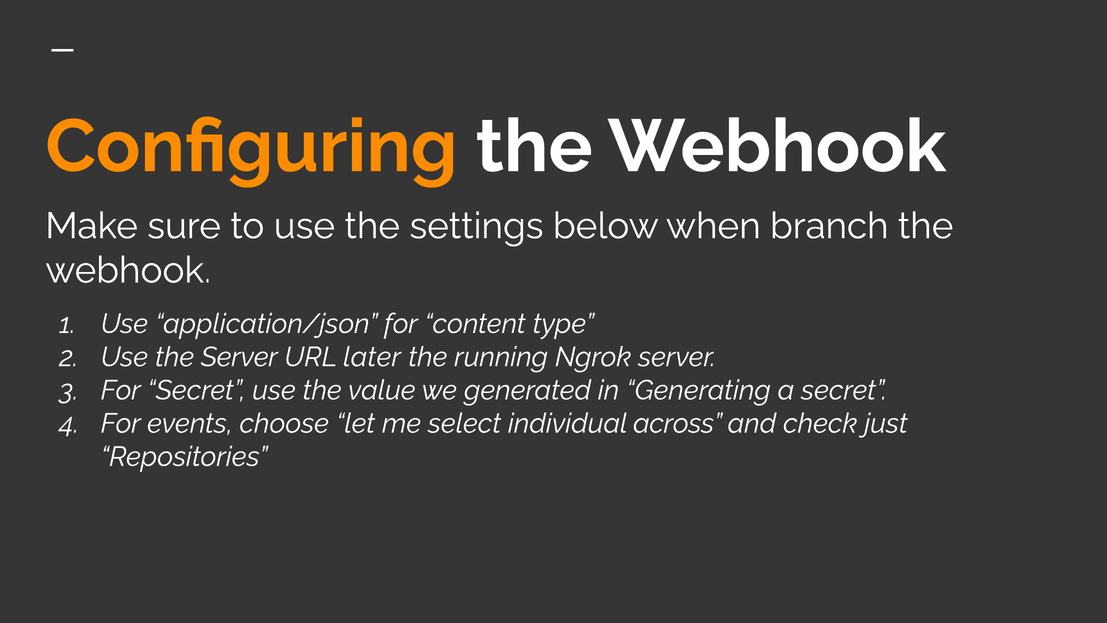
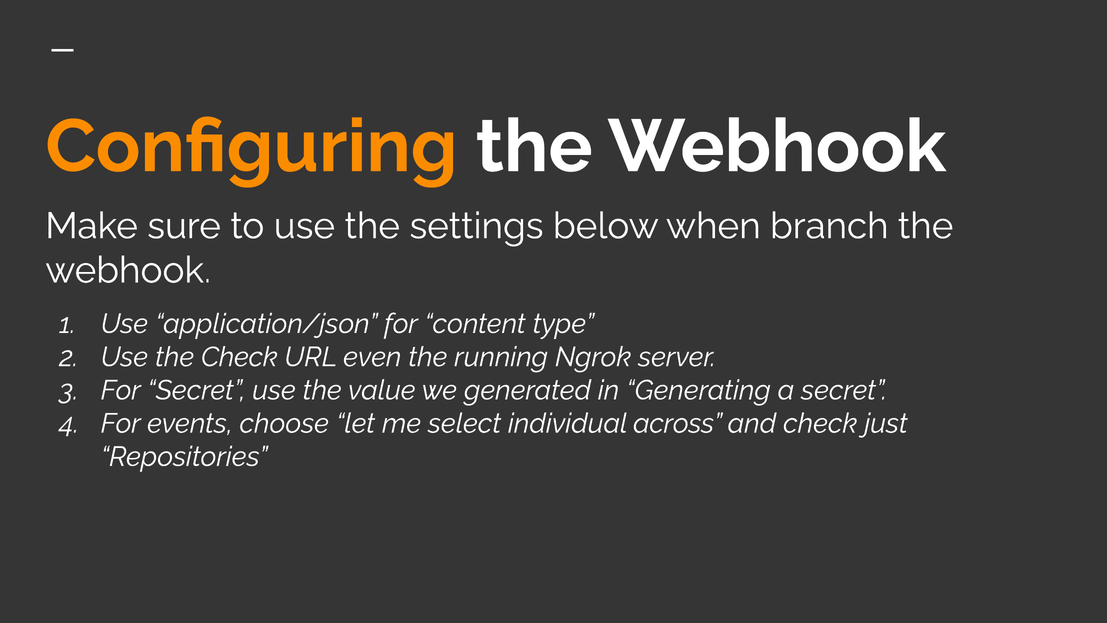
the Server: Server -> Check (239, 357)
later: later -> even (372, 357)
